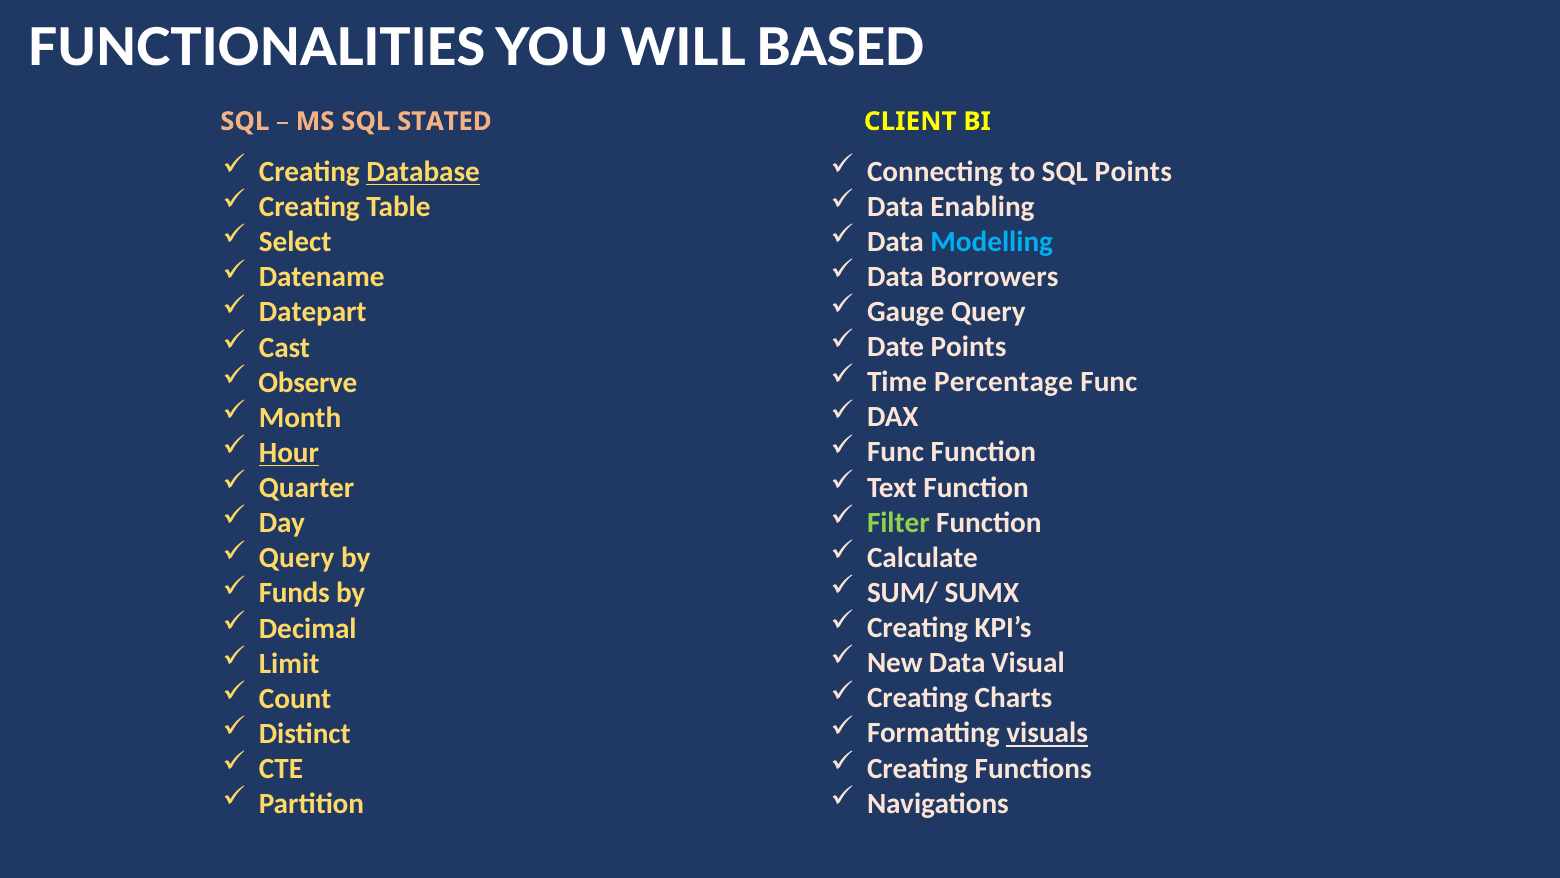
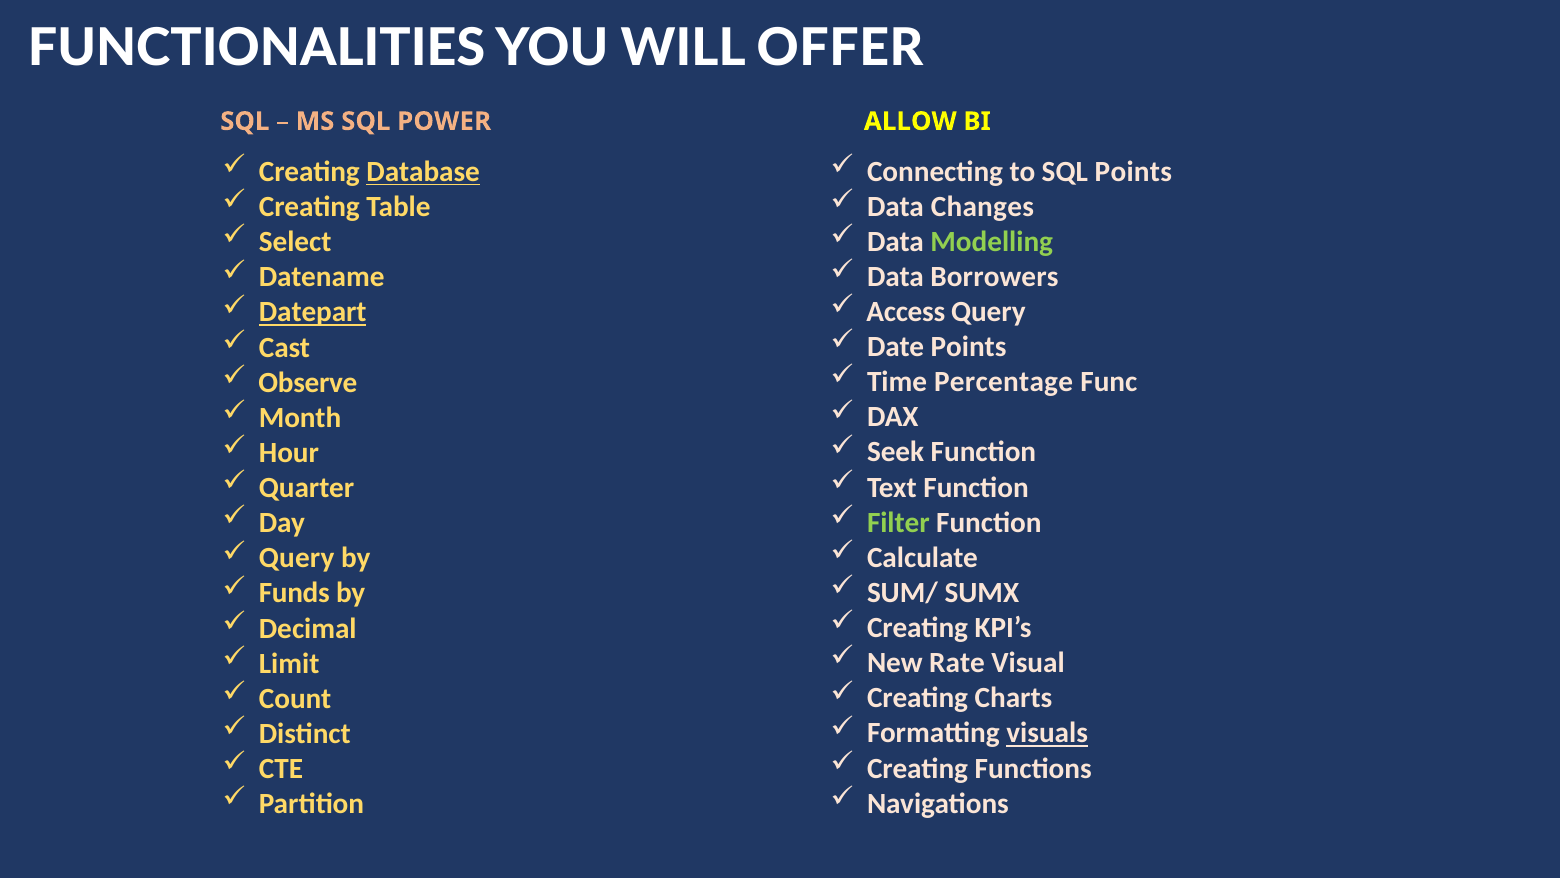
BASED: BASED -> OFFER (840, 48)
STATED: STATED -> POWER (444, 121)
CLIENT: CLIENT -> ALLOW (910, 121)
Enabling: Enabling -> Changes (982, 206)
Modelling colour: light blue -> light green (992, 241)
Gauge: Gauge -> Access (906, 312)
Datepart underline: none -> present (313, 312)
Func: Func -> Seek (896, 452)
Hour underline: present -> none (289, 453)
New Data: Data -> Rate (957, 663)
